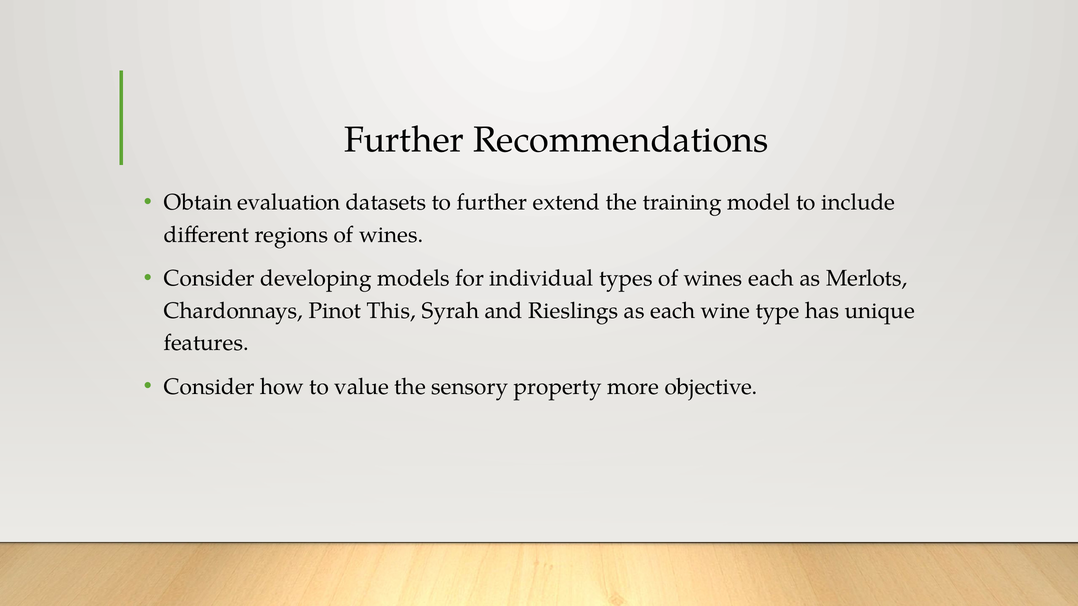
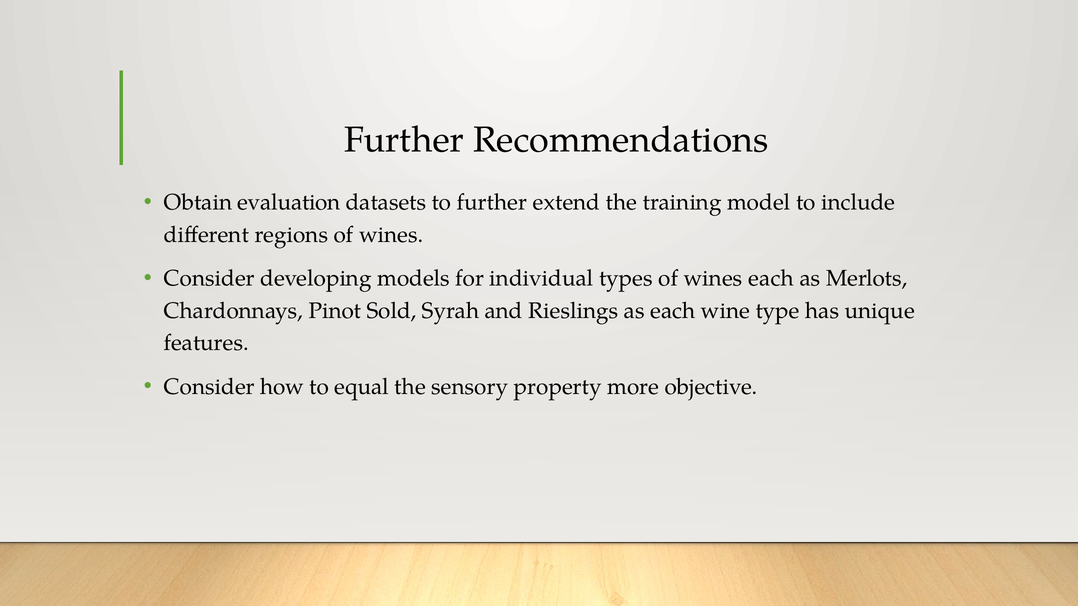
This: This -> Sold (391, 311)
value: value -> equal (362, 387)
